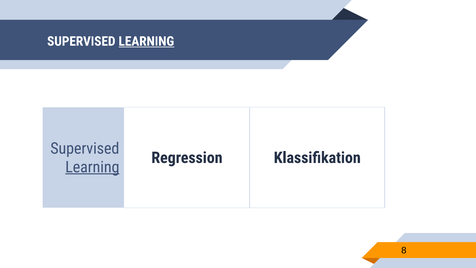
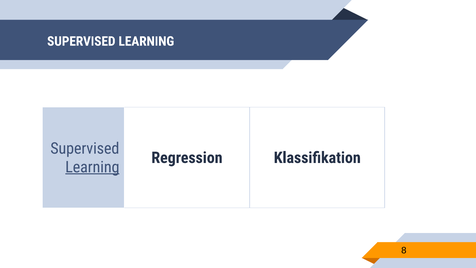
LEARNING underline: present -> none (146, 41)
